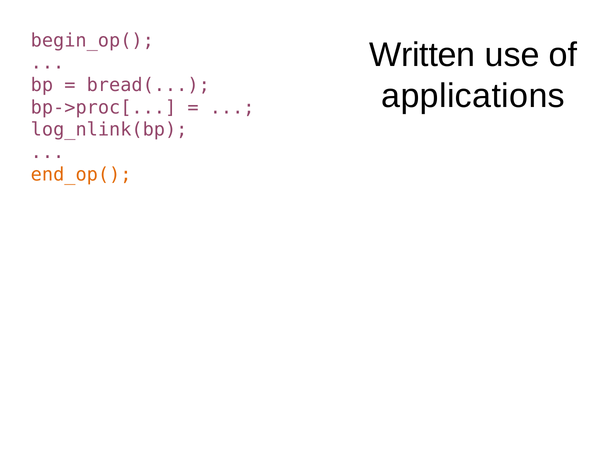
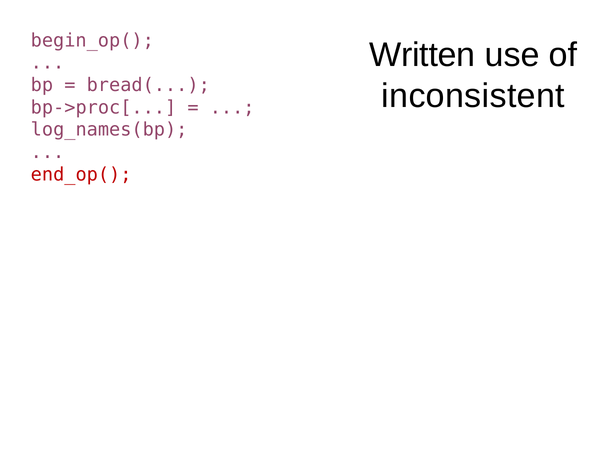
applications: applications -> inconsistent (473, 96)
log_nlink(bp: log_nlink(bp -> log_names(bp (109, 130)
end_op( colour: orange -> red (81, 174)
